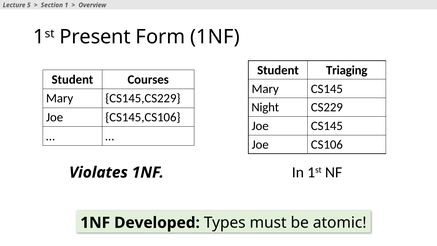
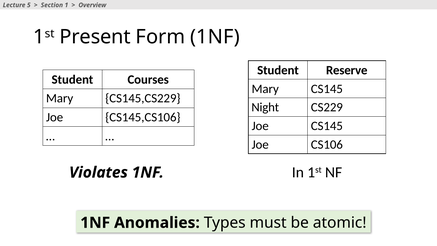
Triaging: Triaging -> Reserve (347, 70)
Developed: Developed -> Anomalies (157, 223)
